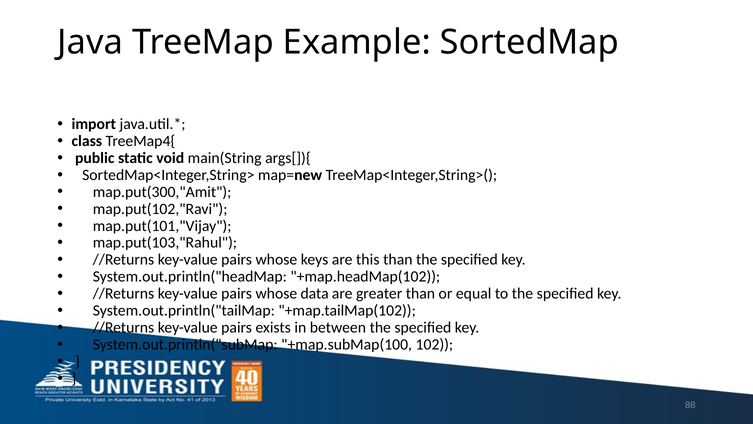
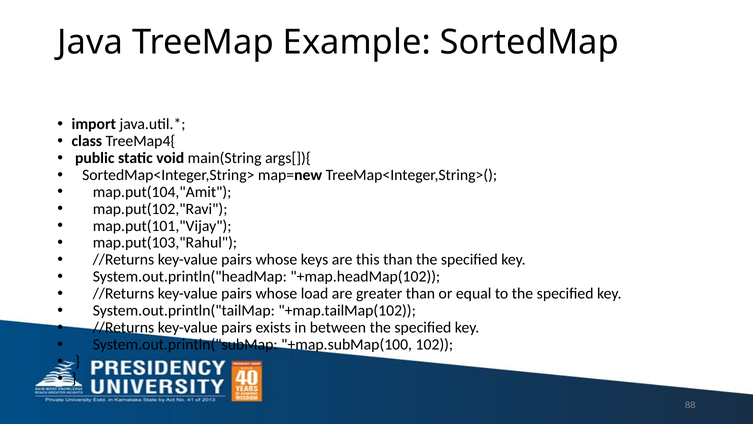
map.put(300,"Amit: map.put(300,"Amit -> map.put(104,"Amit (162, 192)
data: data -> load (315, 293)
